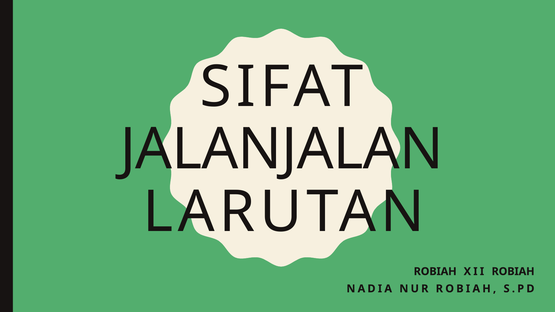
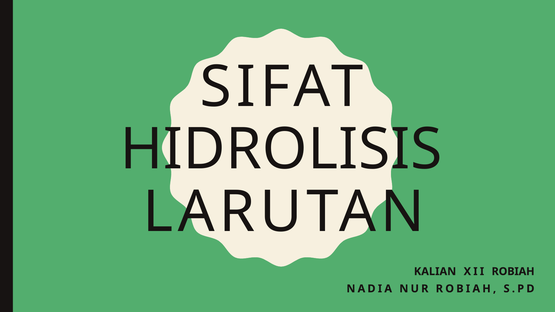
JALANJALAN: JALANJALAN -> HIDROLISIS (281, 150)
ROBIAH: ROBIAH -> KALIAN (435, 272)
